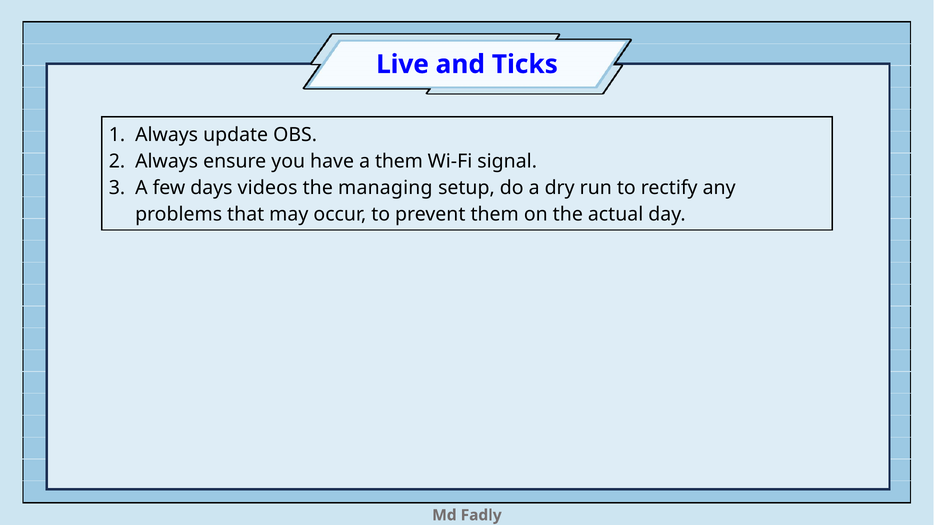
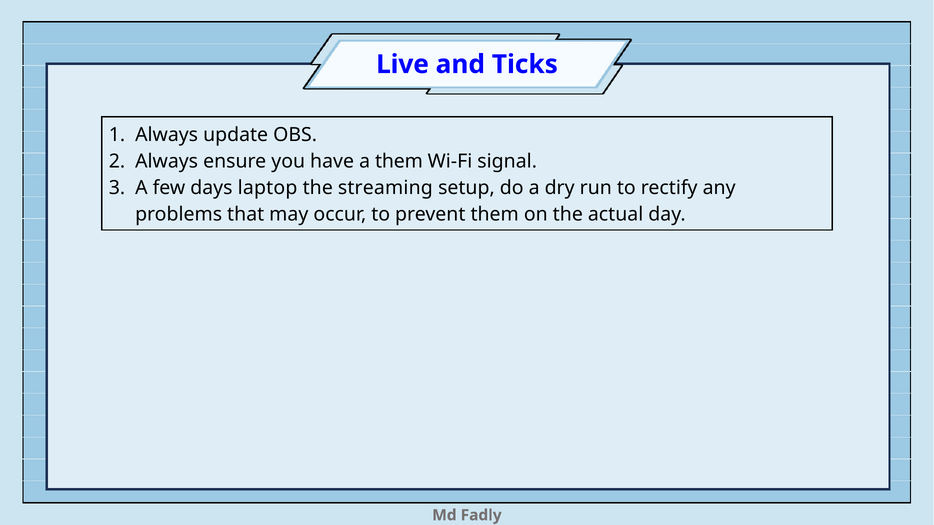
videos: videos -> laptop (268, 188)
managing: managing -> streaming (385, 188)
